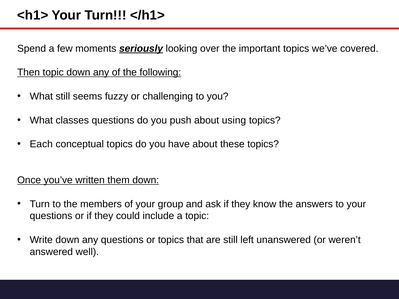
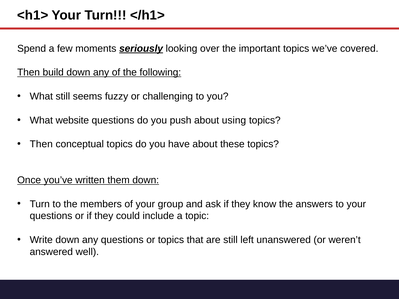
Then topic: topic -> build (53, 72)
classes: classes -> website (72, 120)
Each: Each -> Then (41, 144)
